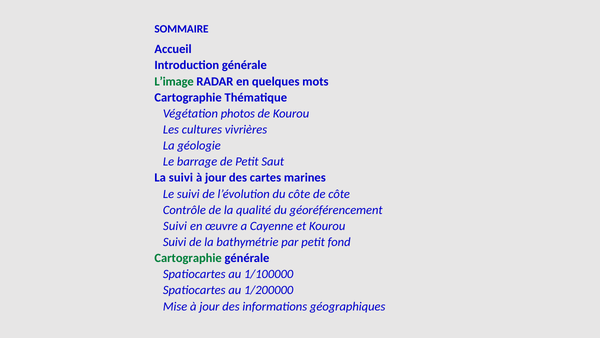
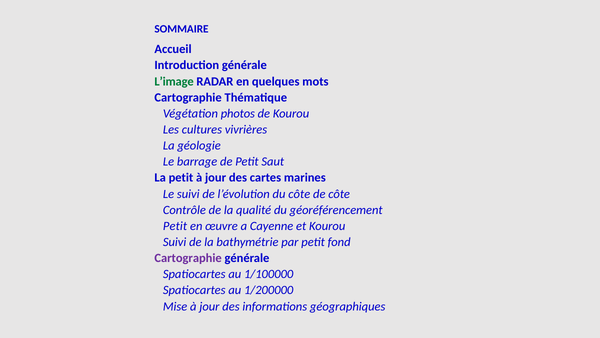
La suivi: suivi -> petit (181, 178)
Suivi: Suivi -> Petit (175, 226)
Cartographie colour: green -> purple (188, 258)
